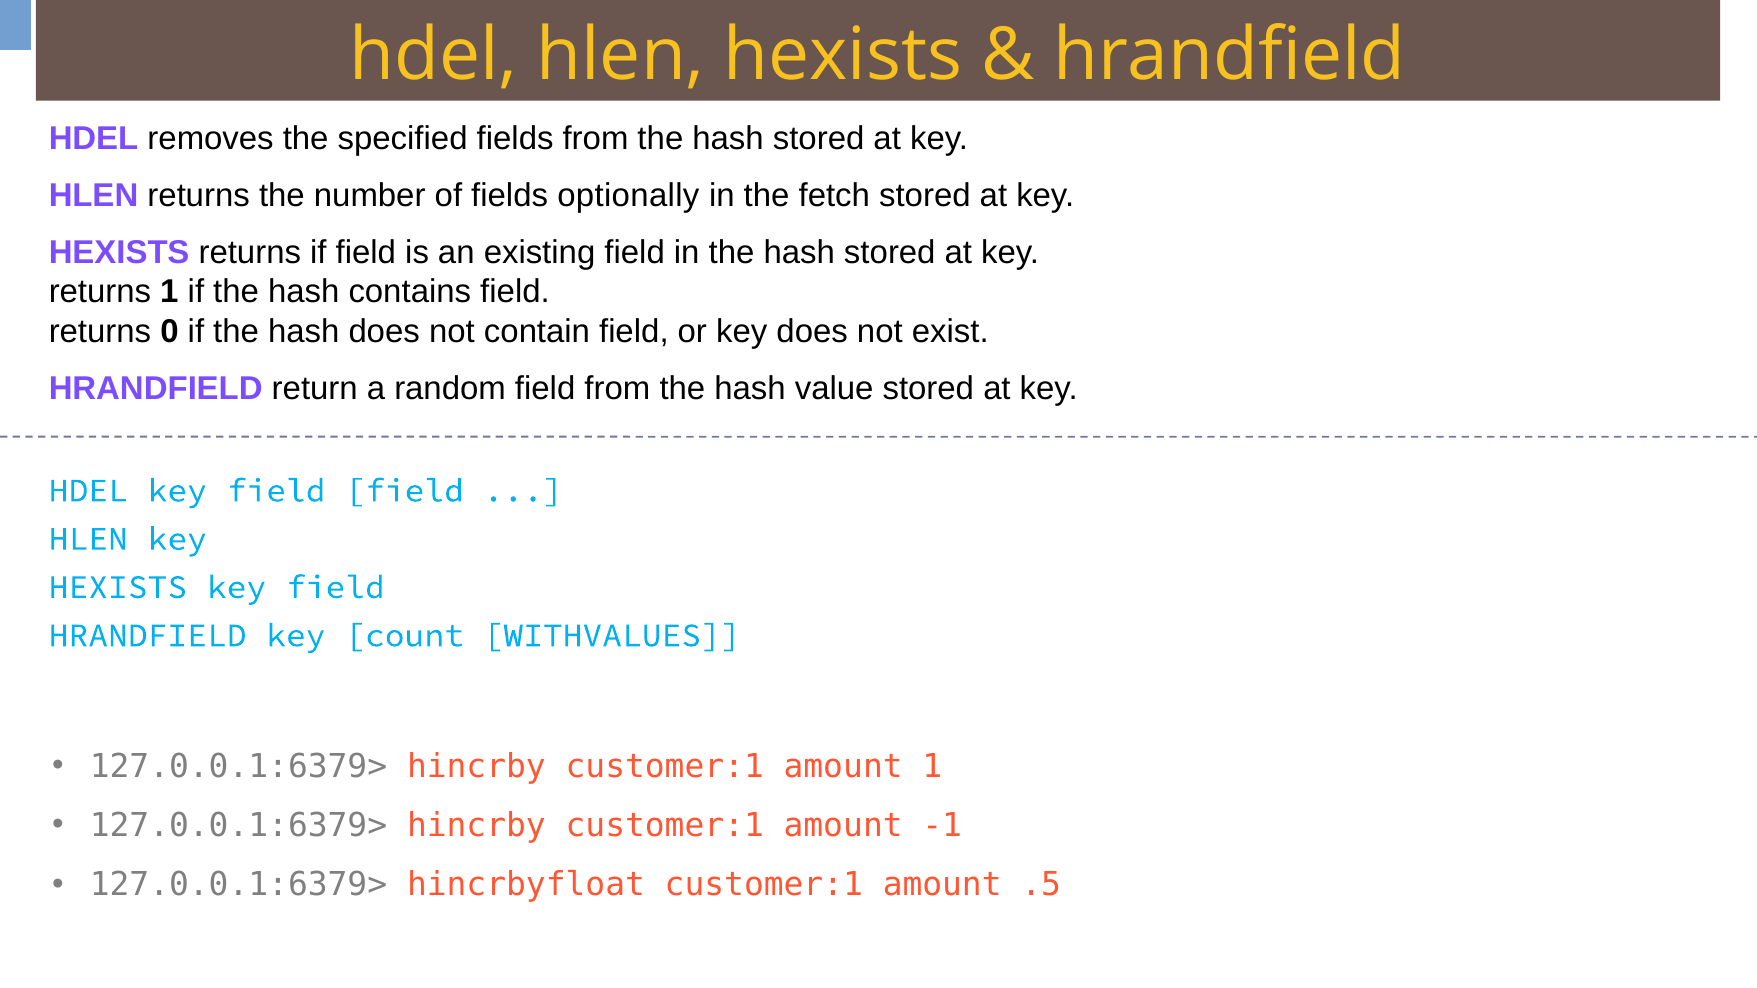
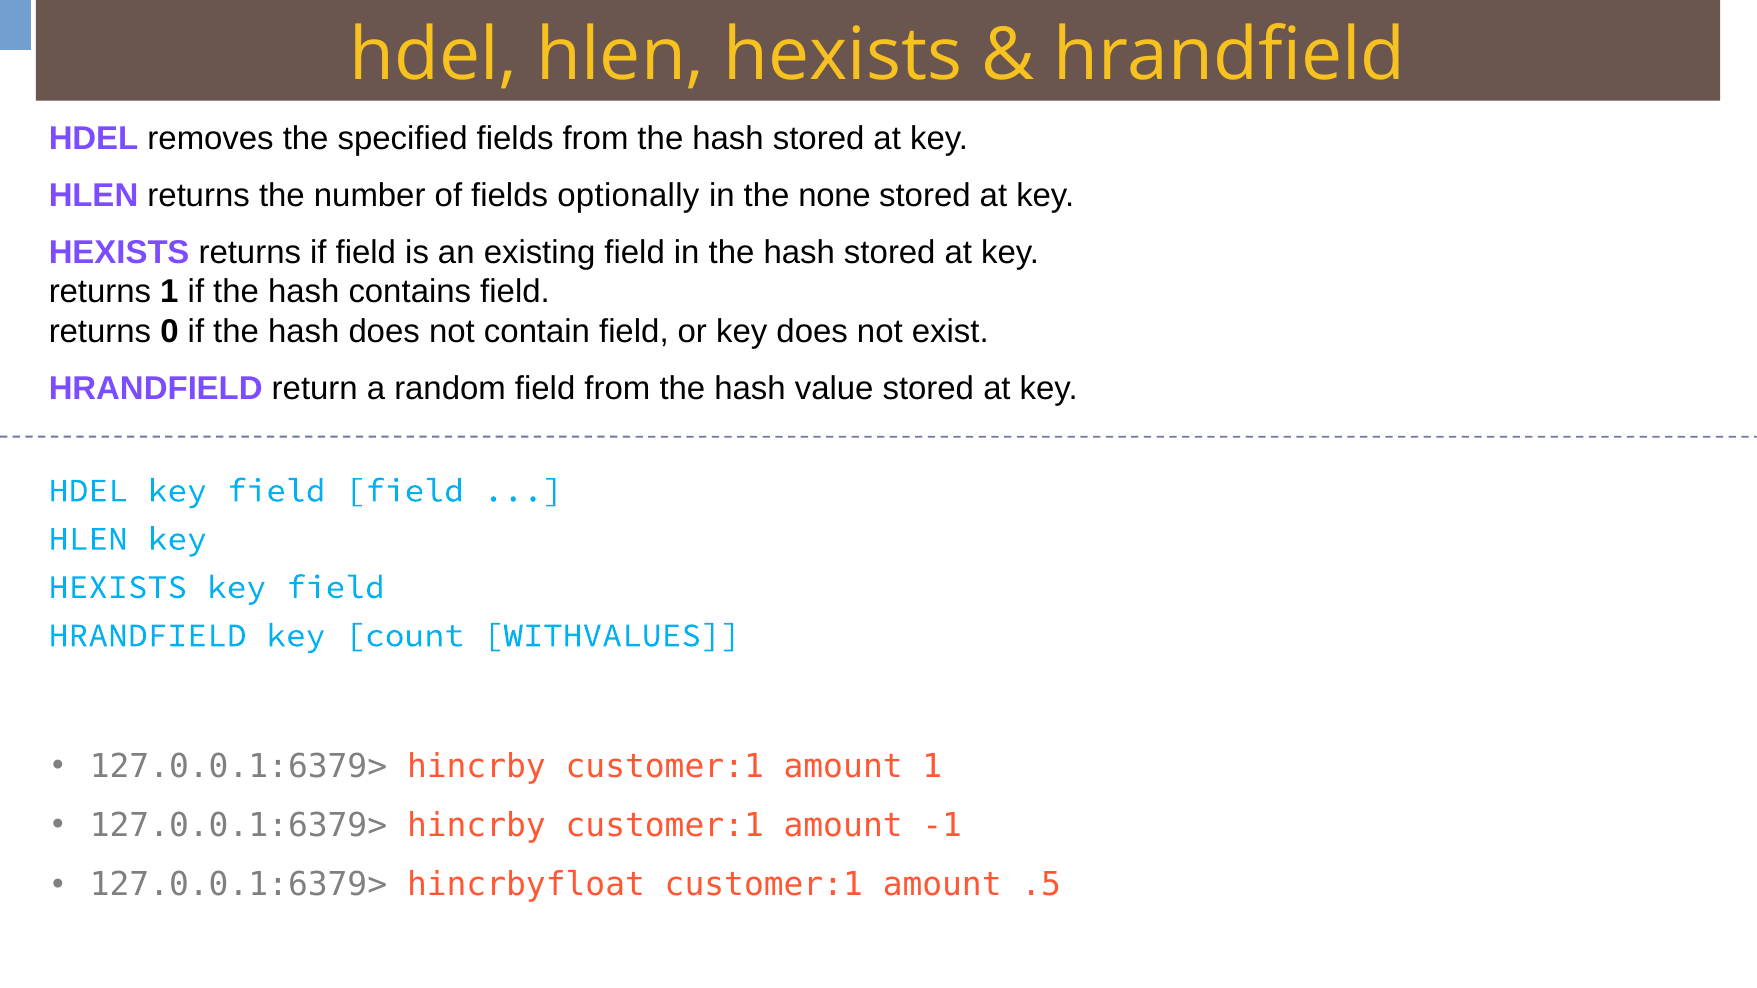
fetch: fetch -> none (834, 195)
